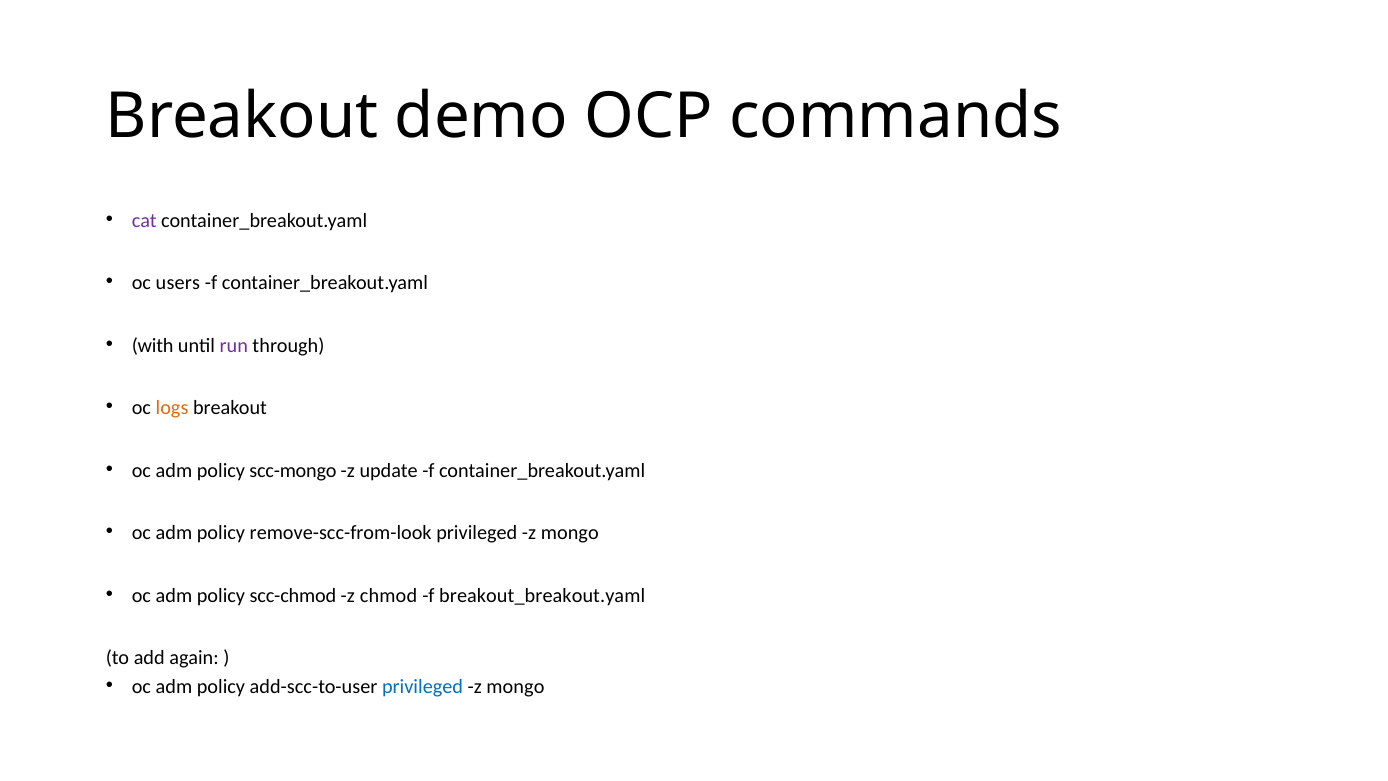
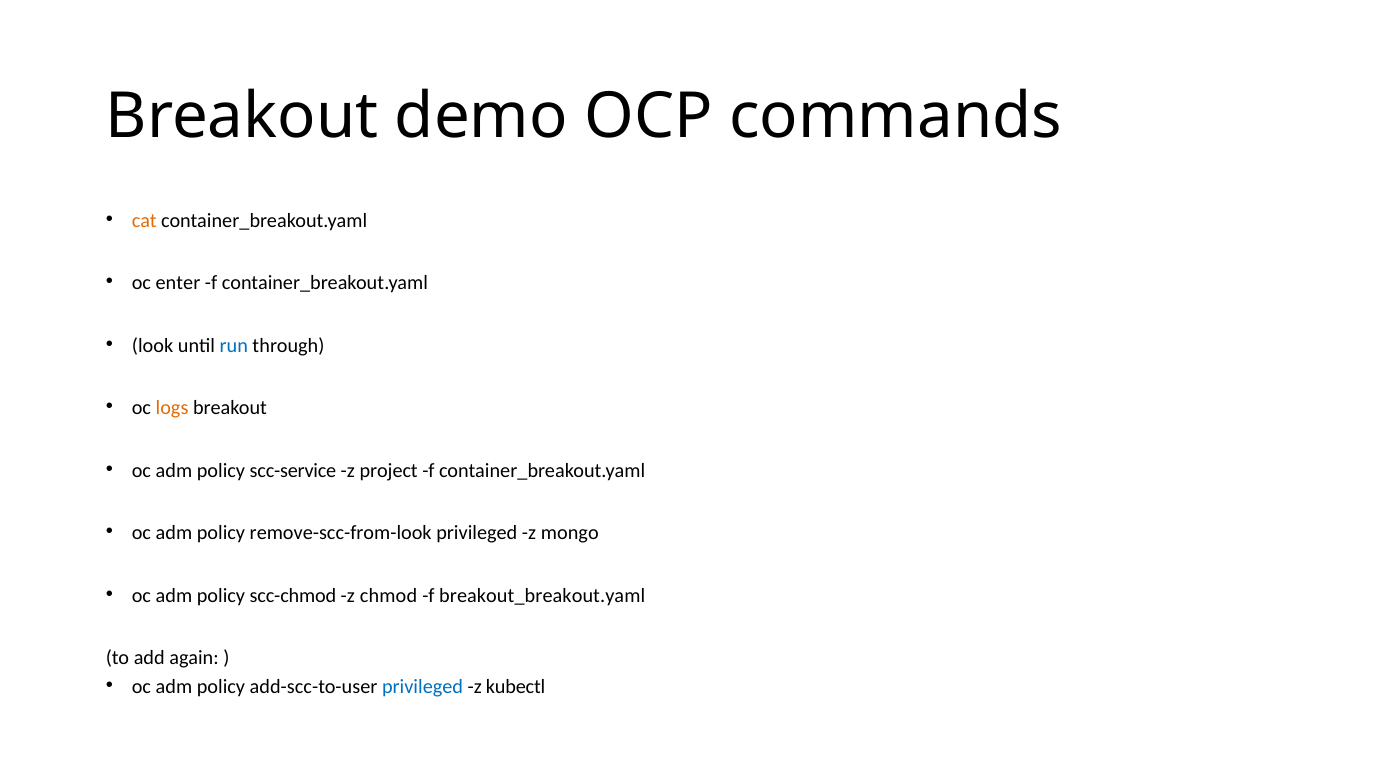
cat colour: purple -> orange (144, 220)
users: users -> enter (178, 283)
with: with -> look (153, 345)
run colour: purple -> blue (234, 345)
scc-mongo: scc-mongo -> scc-service (293, 470)
update: update -> project (389, 470)
mongo: mongo -> kubectl (516, 687)
